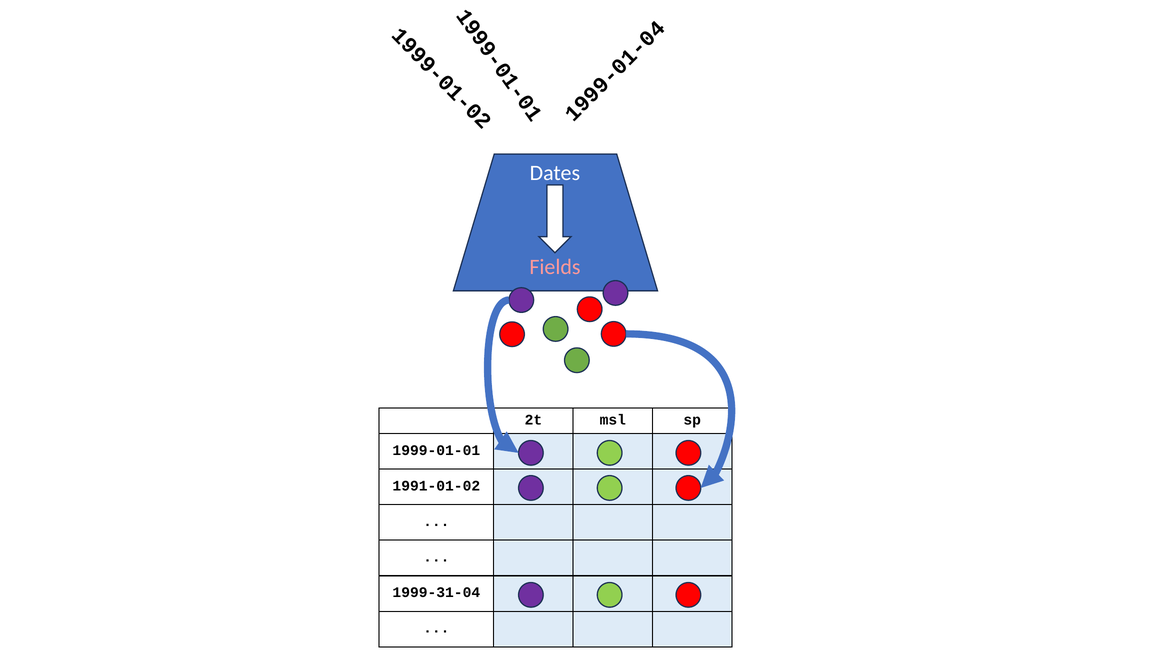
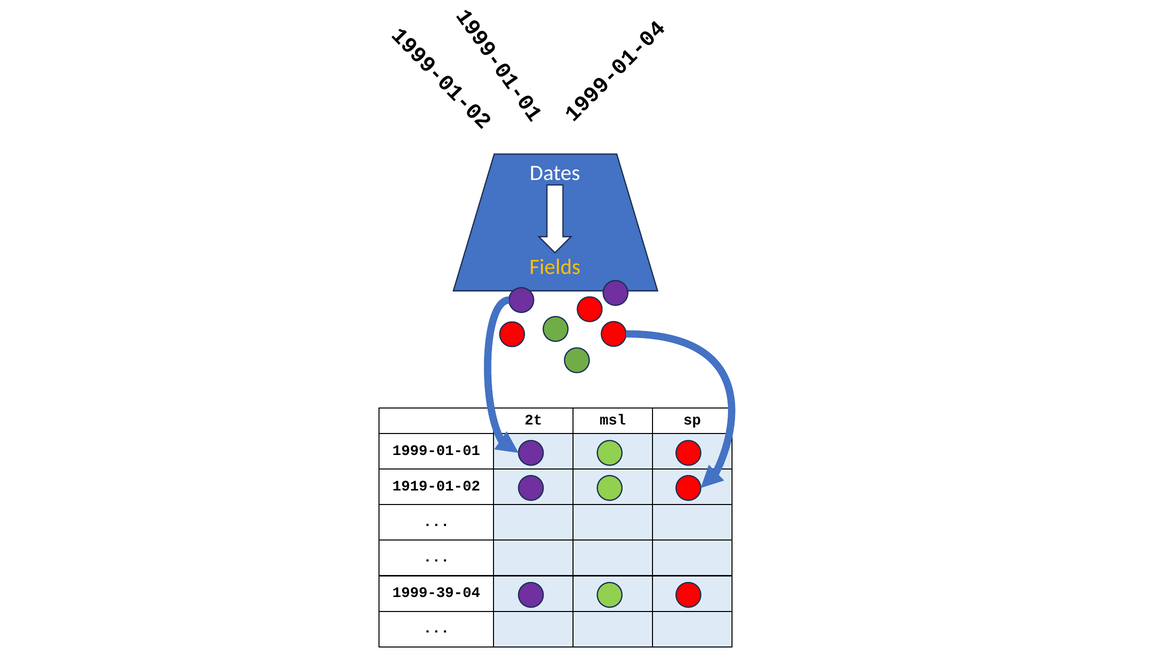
Fields colour: pink -> yellow (555, 267)
1991-01-02: 1991-01-02 -> 1919-01-02 (436, 486)
1999-31-04: 1999-31-04 -> 1999-39-04 (436, 593)
